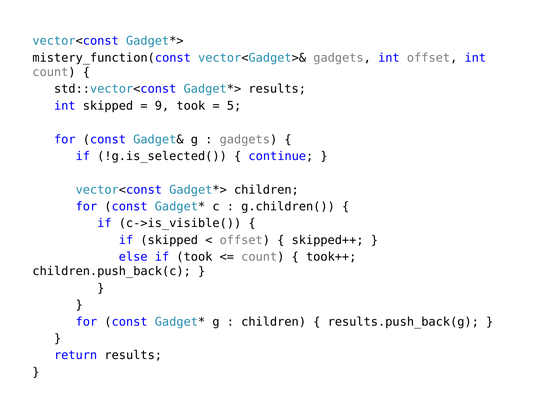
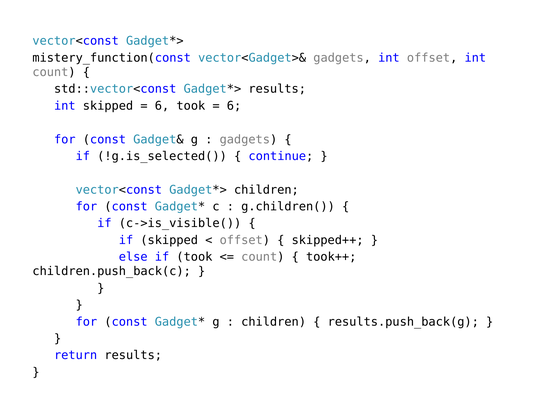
9: 9 -> 6 (162, 106)
5: 5 -> 6 (234, 106)
